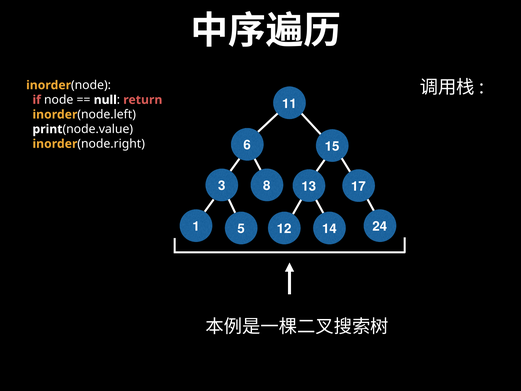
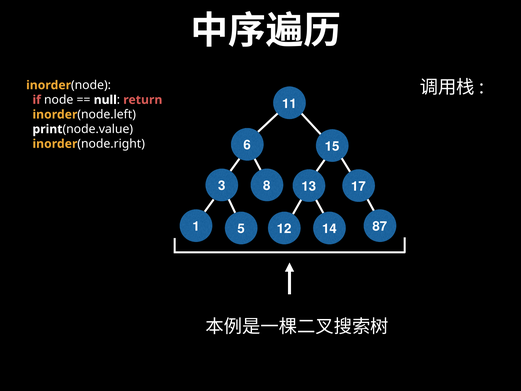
24: 24 -> 87 (380, 226)
